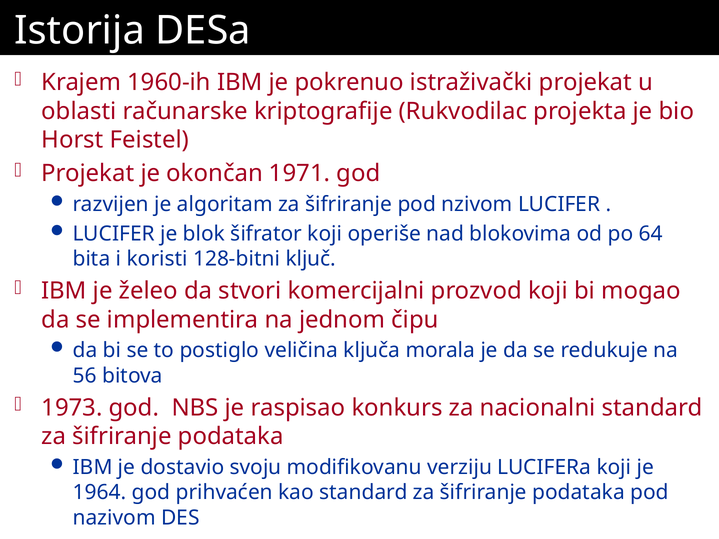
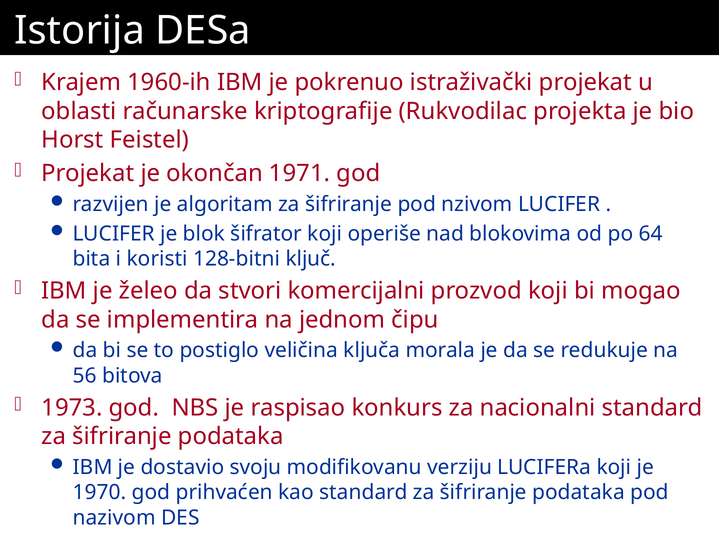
1964: 1964 -> 1970 (100, 493)
